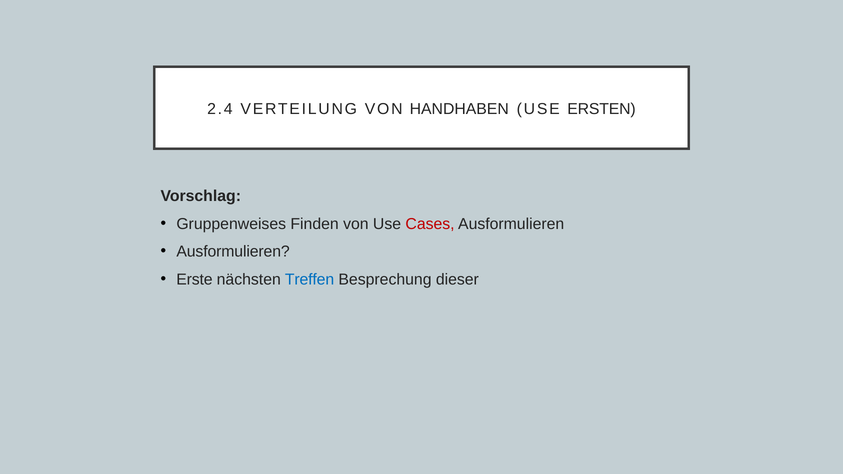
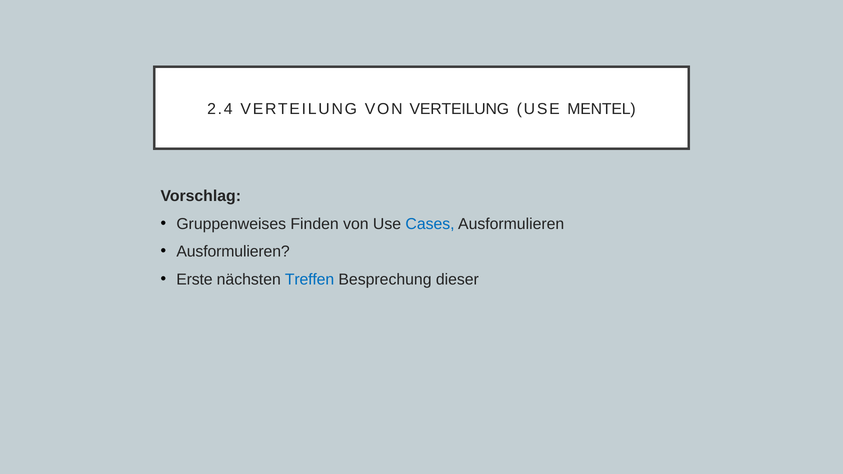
VON HANDHABEN: HANDHABEN -> VERTEILUNG (459, 109)
ERSTEN: ERSTEN -> MENTEL (602, 109)
Cases colour: red -> blue (430, 224)
